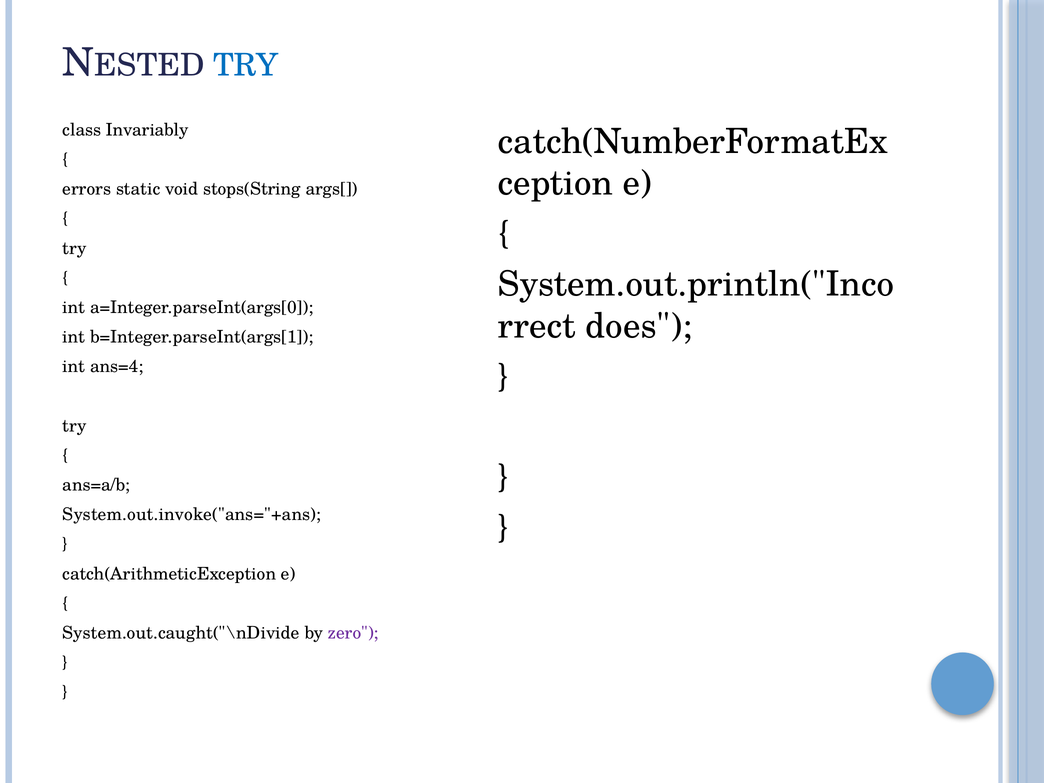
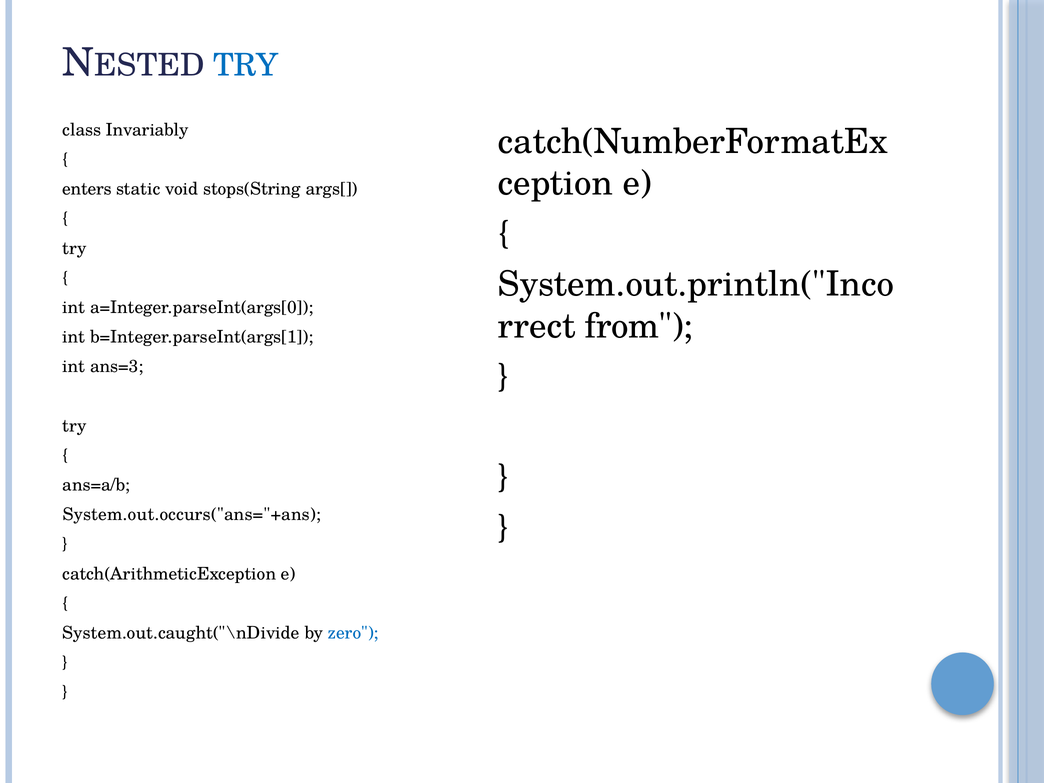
errors: errors -> enters (87, 189)
does: does -> from (639, 326)
ans=4: ans=4 -> ans=3 (117, 367)
System.out.invoke("ans="+ans: System.out.invoke("ans="+ans -> System.out.occurs("ans="+ans (192, 515)
zero colour: purple -> blue (353, 633)
